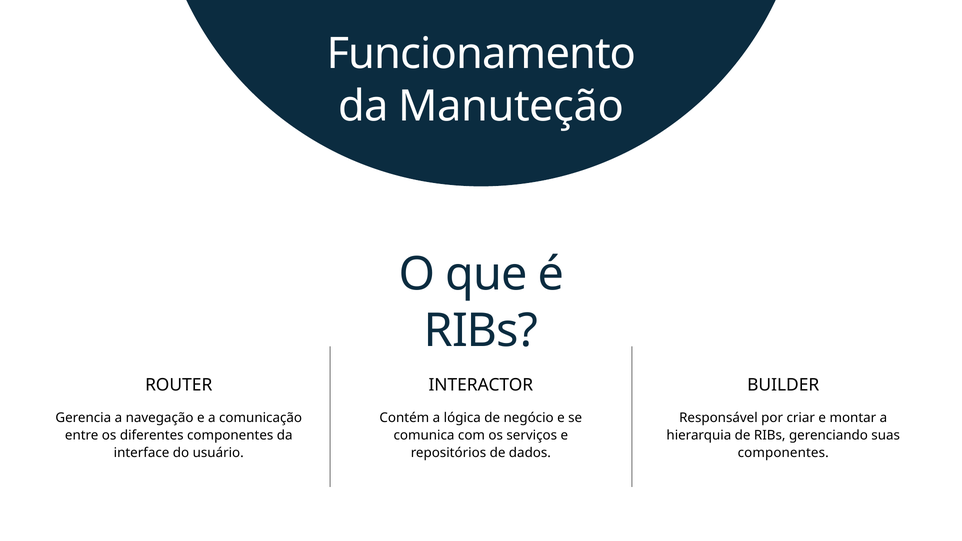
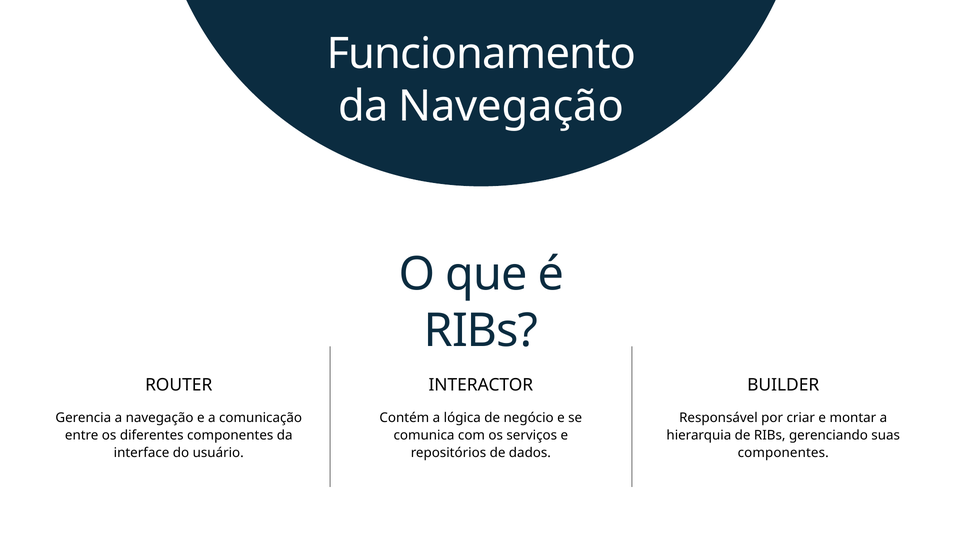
da Manuteção: Manuteção -> Navegação (511, 106)
